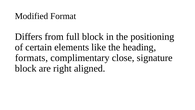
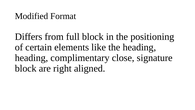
formats: formats -> heading (31, 58)
